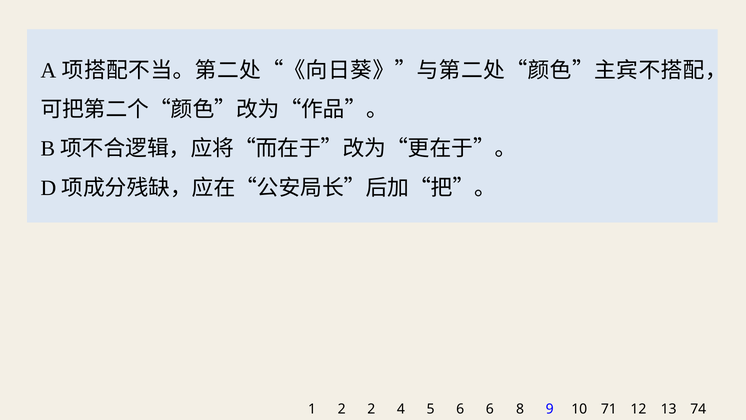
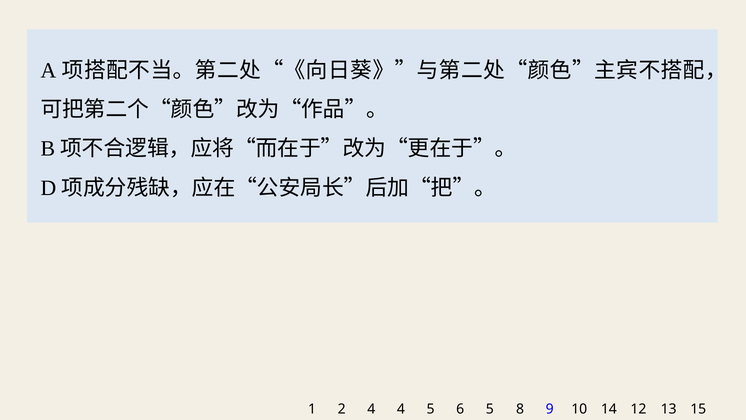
2 2: 2 -> 4 (371, 409)
6 6: 6 -> 5 (490, 409)
71: 71 -> 14 (609, 409)
74: 74 -> 15 (698, 409)
